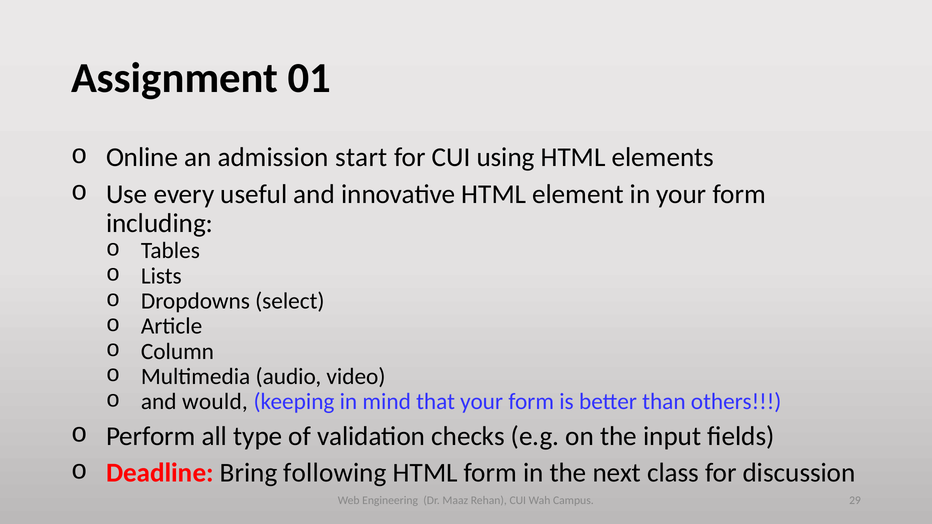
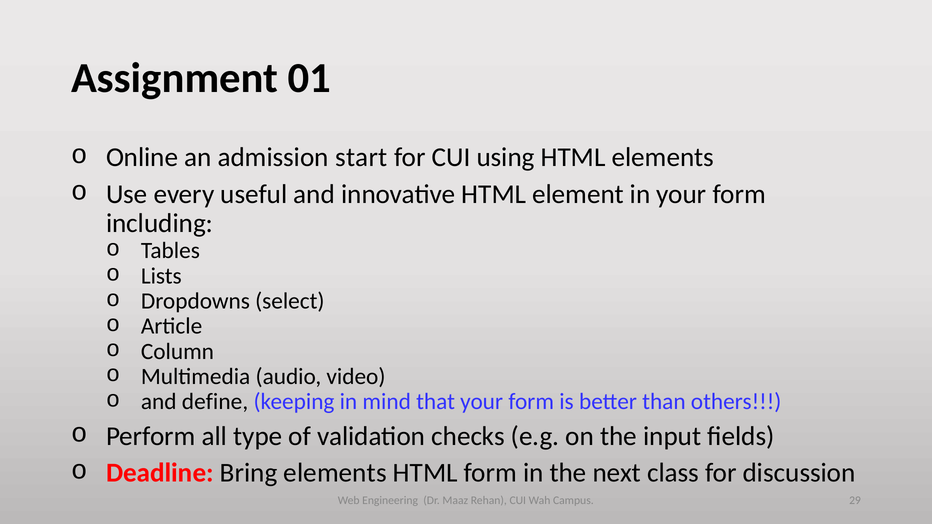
would: would -> define (215, 402)
Bring following: following -> elements (335, 473)
